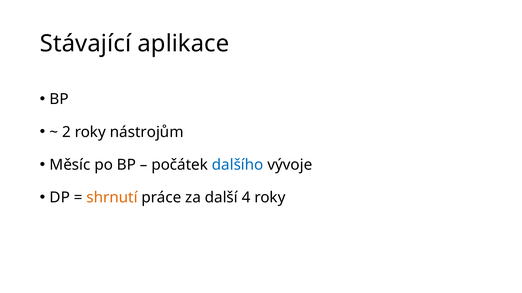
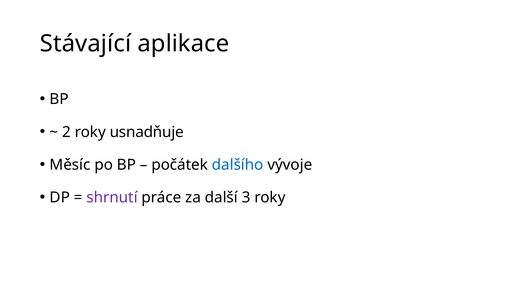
nástrojům: nástrojům -> usnadňuje (147, 132)
shrnutí colour: orange -> purple (112, 198)
4: 4 -> 3 (246, 198)
